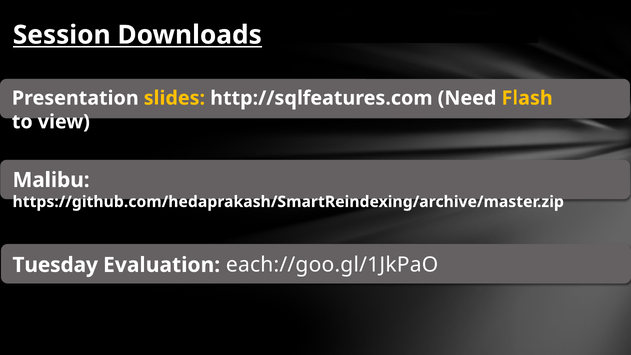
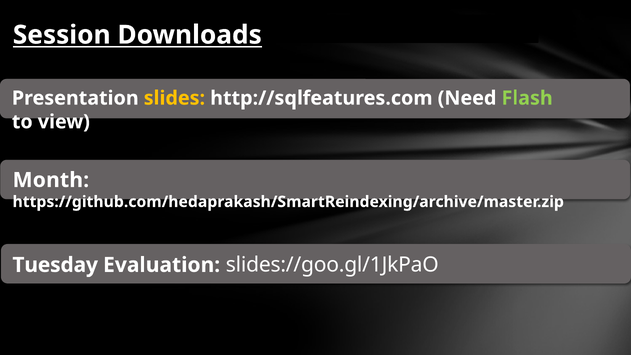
Flash colour: yellow -> light green (527, 98)
Malibu: Malibu -> Month (51, 180)
each://goo.gl/1JkPaO: each://goo.gl/1JkPaO -> slides://goo.gl/1JkPaO (332, 265)
